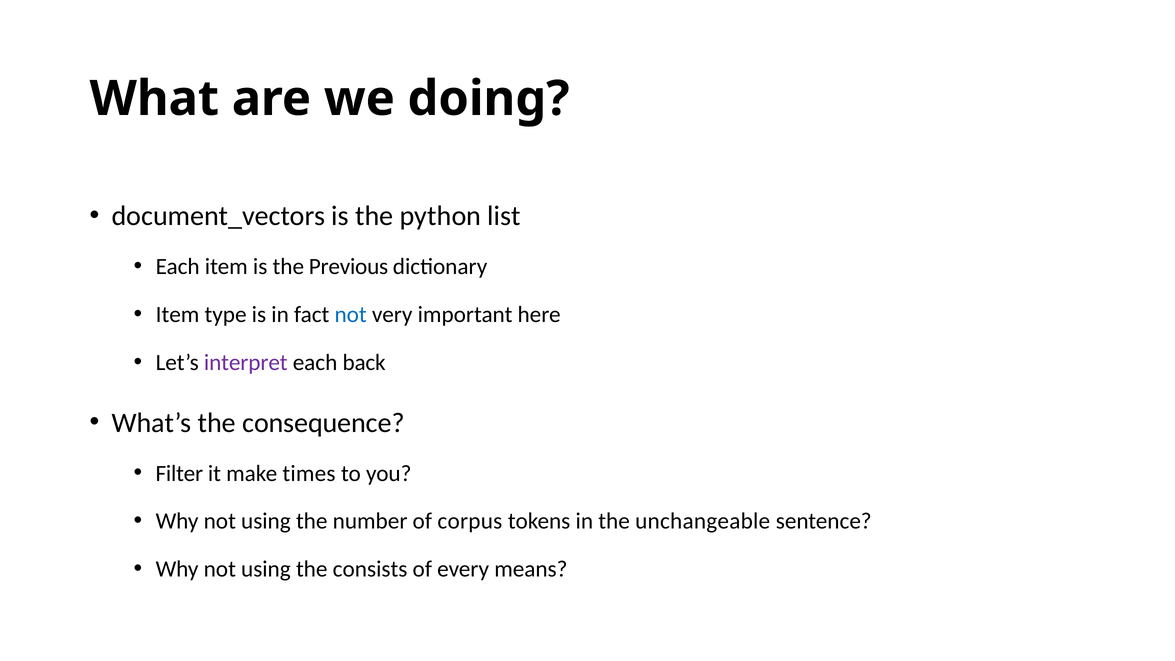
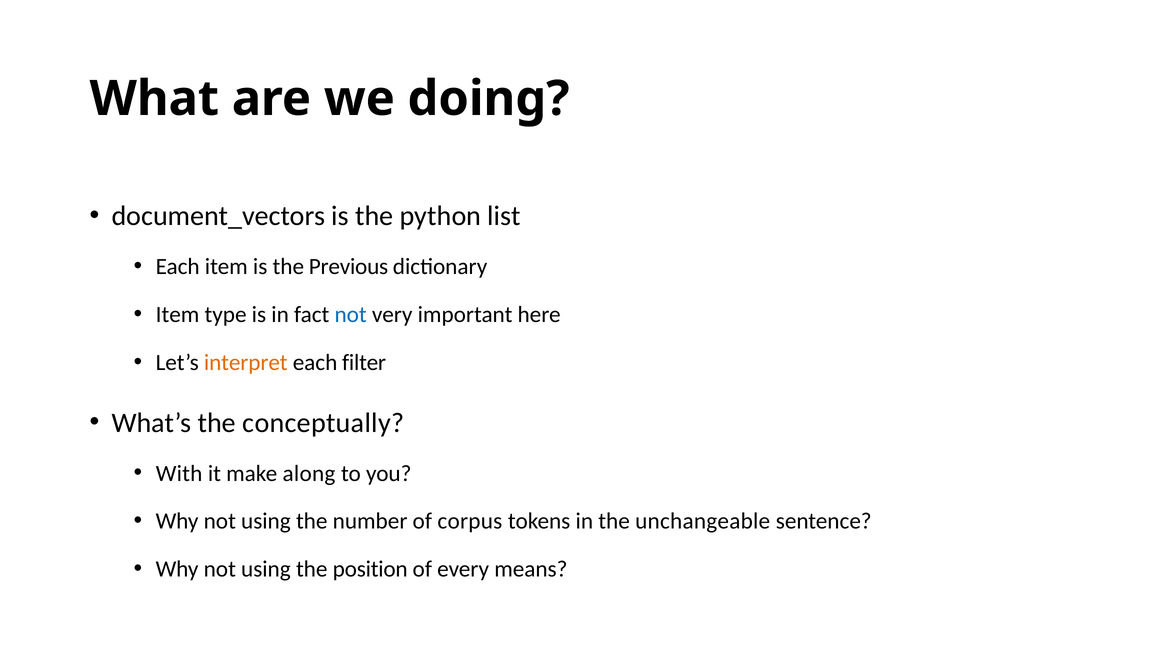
interpret colour: purple -> orange (246, 362)
back: back -> filter (364, 362)
consequence: consequence -> conceptually (323, 423)
Filter: Filter -> With (179, 473)
times: times -> along (309, 473)
consists: consists -> position (370, 569)
